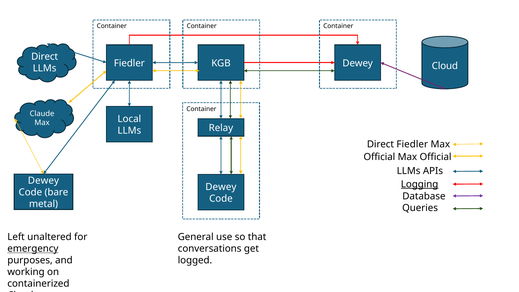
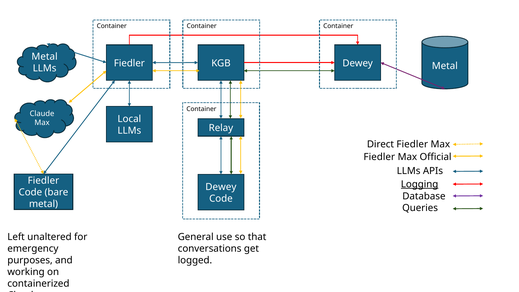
Direct: Direct -> Metal (45, 57)
Dewey Cloud: Cloud -> Metal (445, 66)
Official: Official -> Fiedler (379, 157)
Dewey: Dewey -> Fiedler (43, 181)
emergency underline: present -> none (33, 249)
